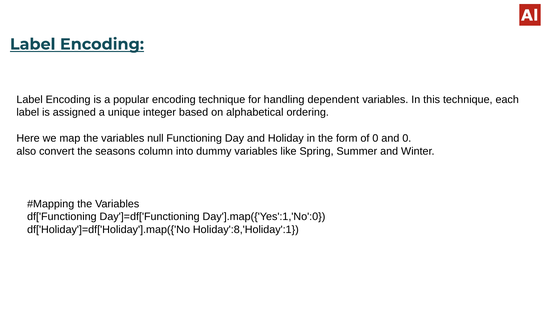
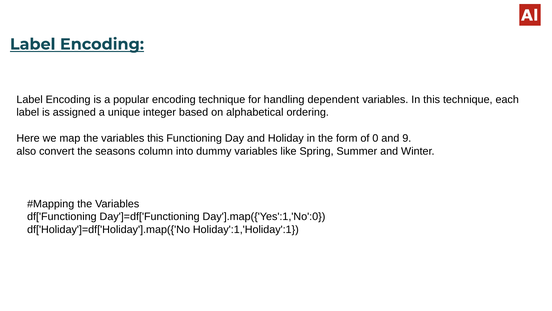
variables null: null -> this (155, 138)
and 0: 0 -> 9 (407, 138)
Holiday':8,'Holiday':1: Holiday':8,'Holiday':1 -> Holiday':1,'Holiday':1 (246, 229)
